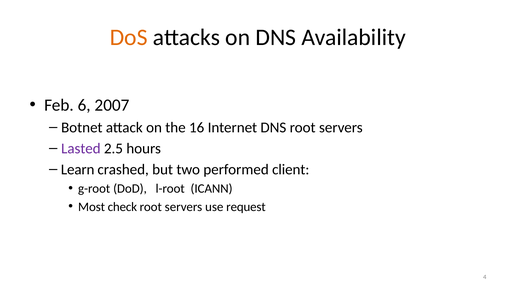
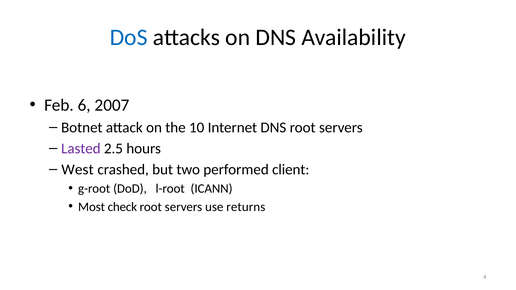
DoS colour: orange -> blue (129, 37)
16: 16 -> 10 (197, 127)
Learn: Learn -> West (78, 170)
request: request -> returns (246, 207)
